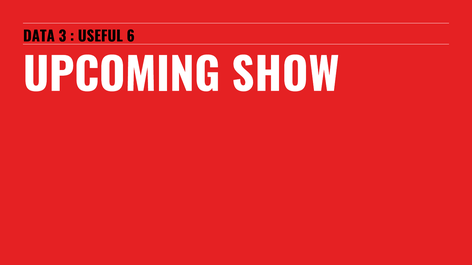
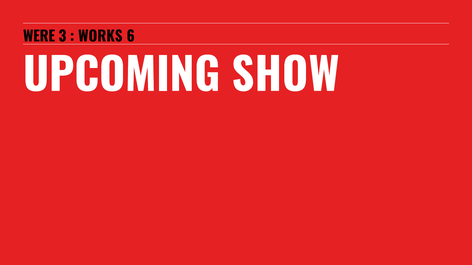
DATA: DATA -> WERE (39, 37)
USEFUL: USEFUL -> WORKS (100, 37)
